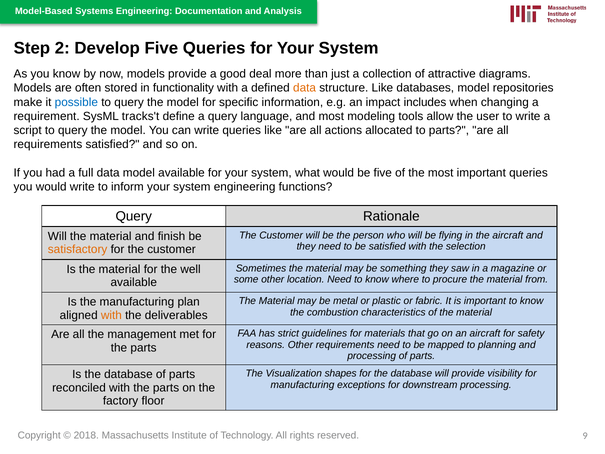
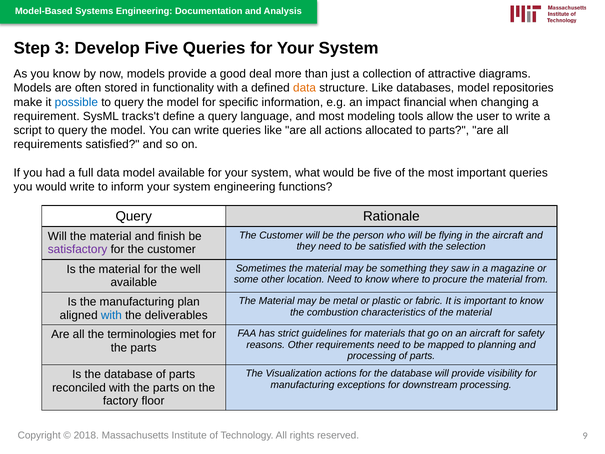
2: 2 -> 3 (62, 48)
includes: includes -> financial (425, 102)
satisfactory colour: orange -> purple (78, 249)
with colour: orange -> blue (111, 315)
management: management -> terminologies (142, 334)
Visualization shapes: shapes -> actions (341, 373)
